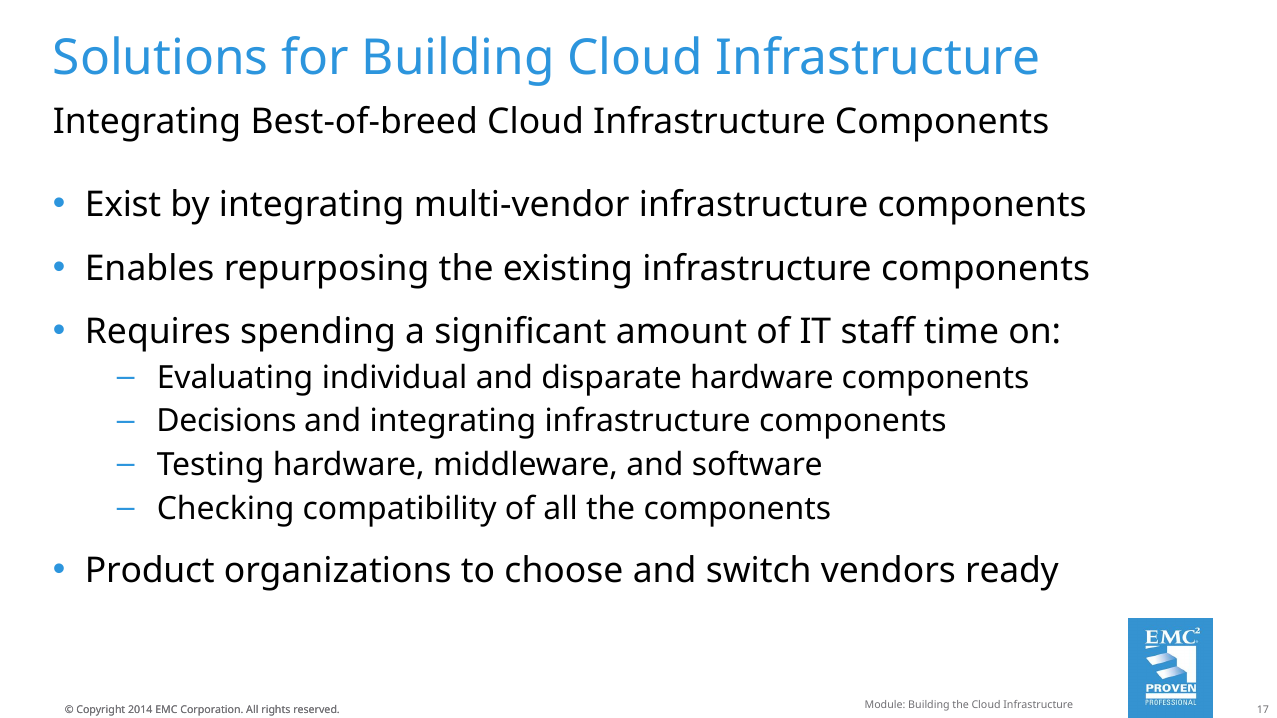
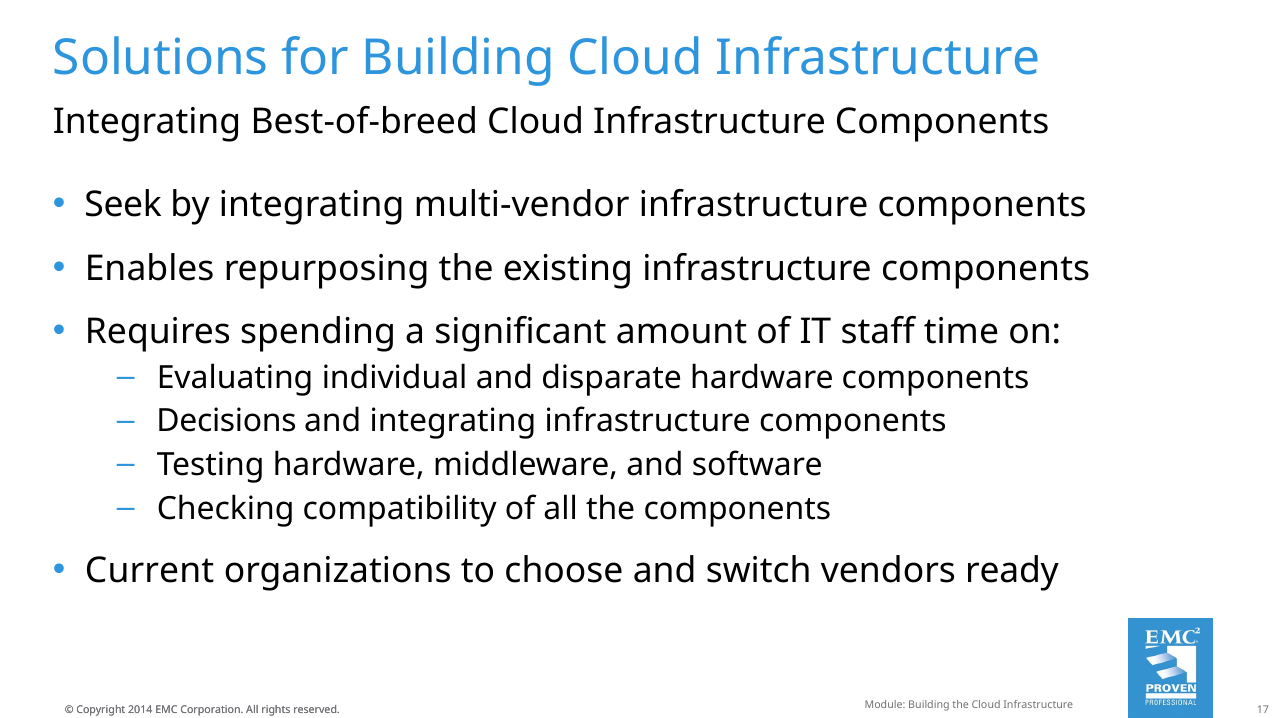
Exist: Exist -> Seek (123, 205)
Product: Product -> Current (150, 571)
